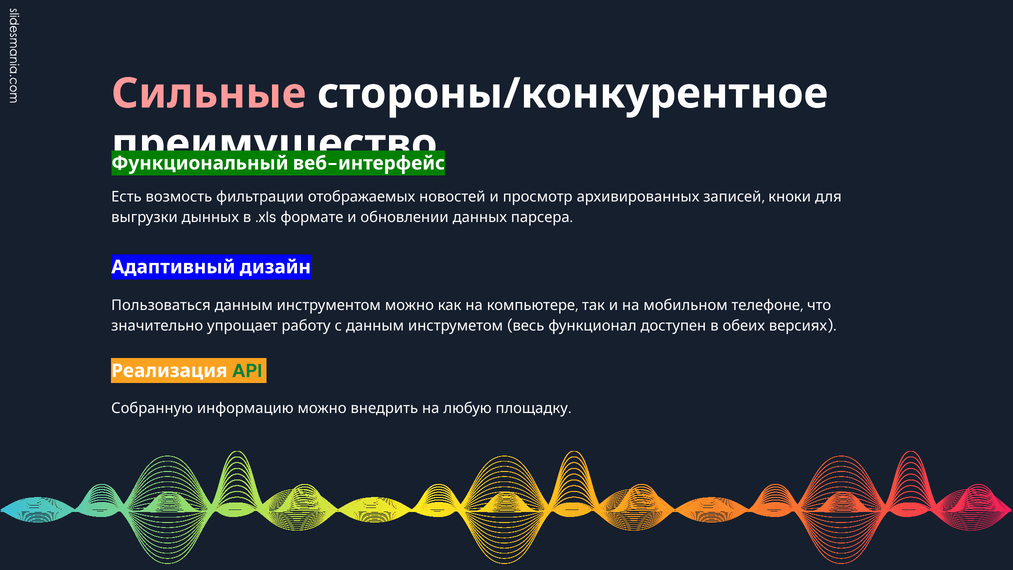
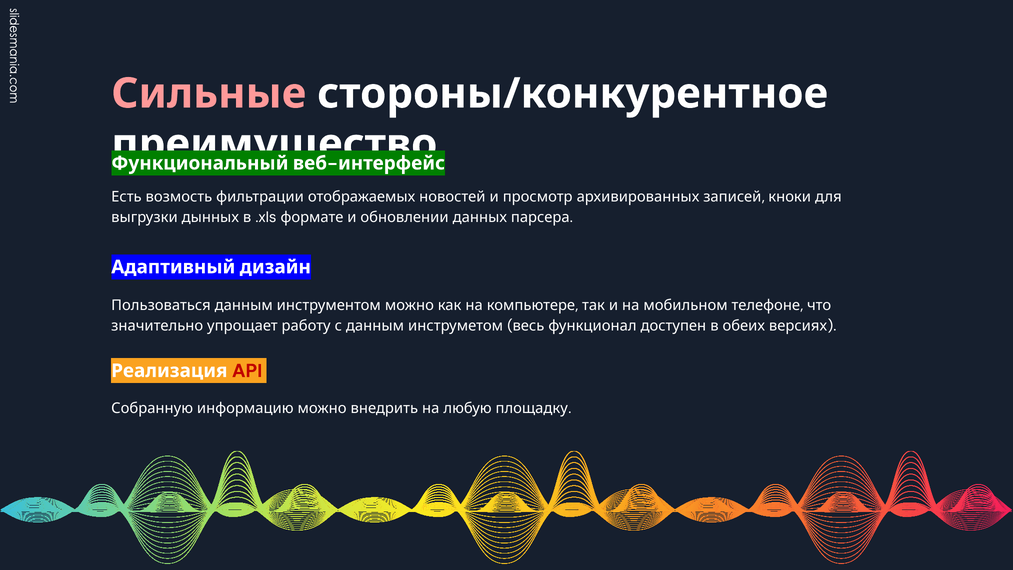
API colour: green -> red (247, 371)
